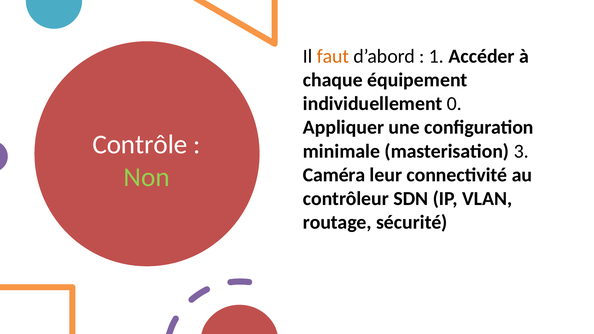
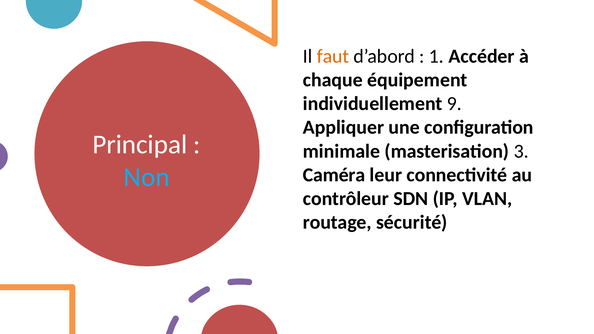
0: 0 -> 9 (454, 104)
Contrôle: Contrôle -> Principal (140, 145)
Non colour: light green -> light blue (147, 177)
